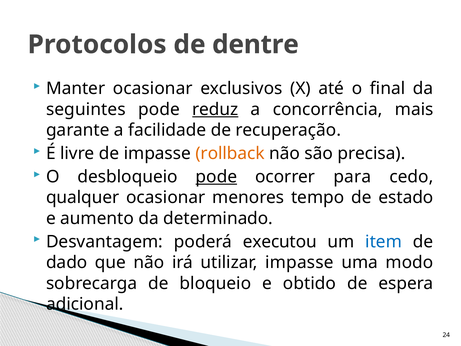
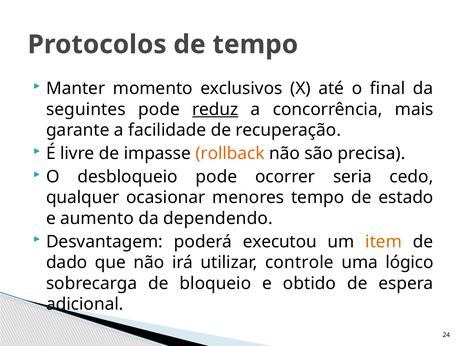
de dentre: dentre -> tempo (255, 44)
Manter ocasionar: ocasionar -> momento (153, 89)
pode underline: present -> none (216, 177)
para: para -> seria (352, 177)
determinado: determinado -> dependendo (218, 218)
item colour: blue -> orange (384, 242)
utilizar impasse: impasse -> controle (299, 262)
modo: modo -> lógico (410, 262)
